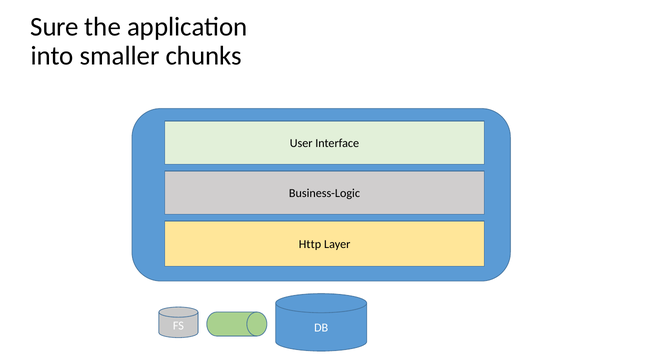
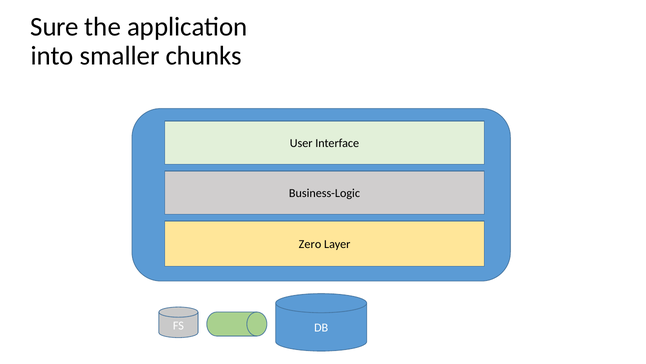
Http: Http -> Zero (310, 244)
